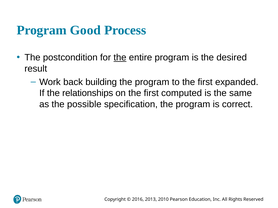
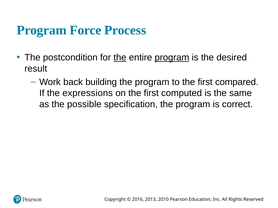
Good: Good -> Force (85, 30)
program underline: none -> present (172, 58)
expanded: expanded -> compared (237, 82)
relationships: relationships -> expressions (88, 93)
